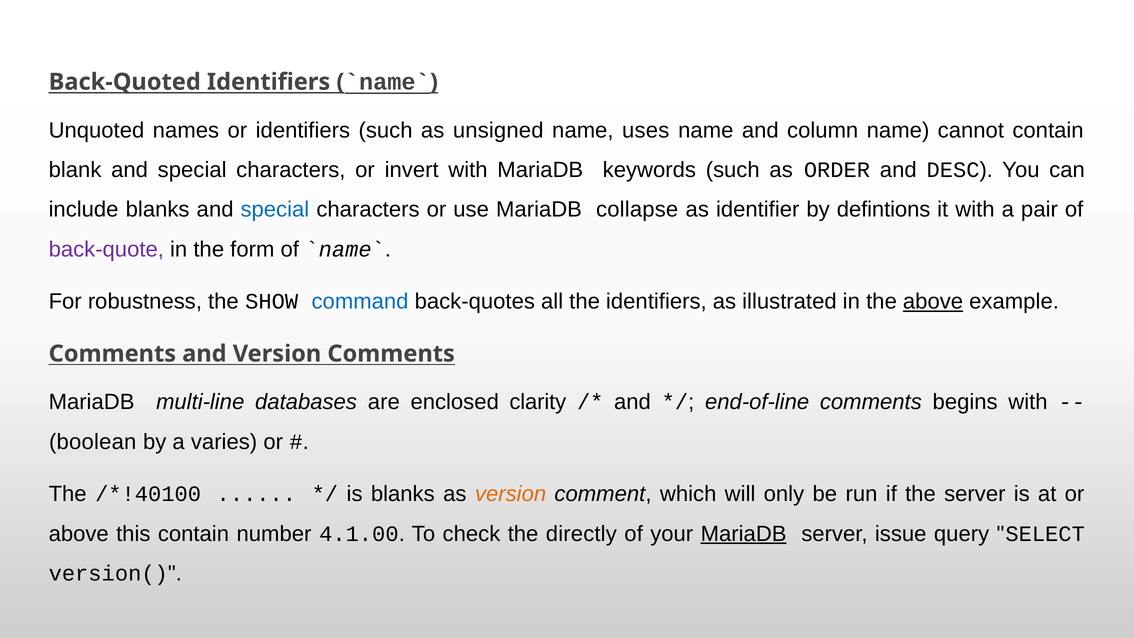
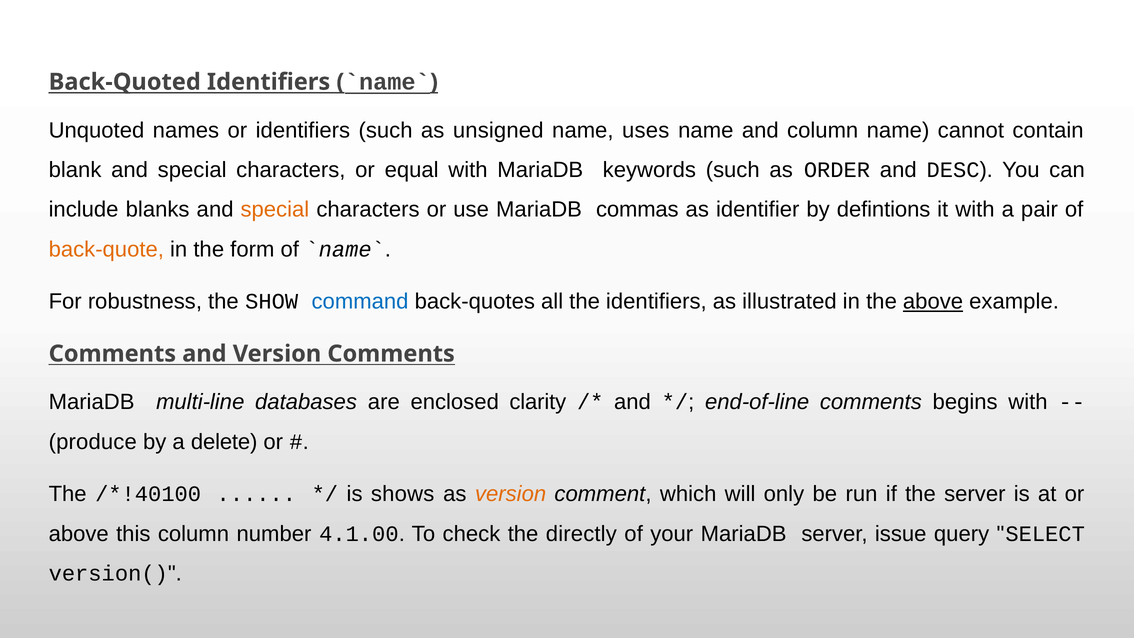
invert: invert -> equal (412, 170)
special colour: blue -> orange (275, 210)
collapse: collapse -> commas (637, 210)
back-quote colour: purple -> orange (106, 249)
boolean: boolean -> produce (93, 442)
varies: varies -> delete (224, 442)
is blanks: blanks -> shows (403, 494)
this contain: contain -> column (193, 534)
MariaDB underline: present -> none (744, 534)
